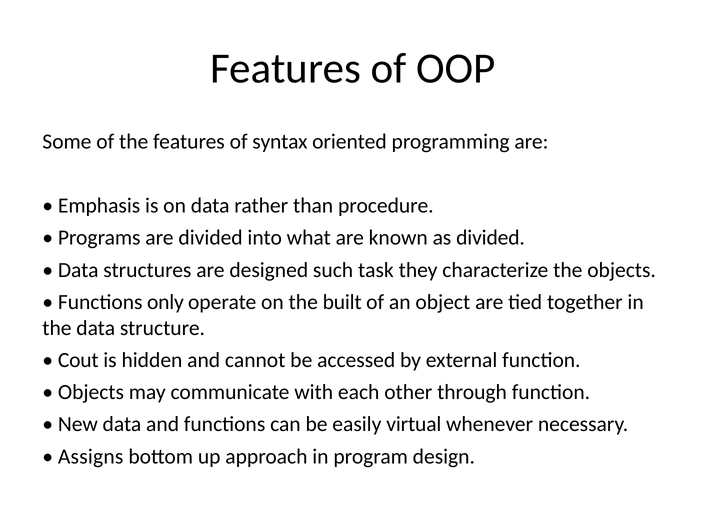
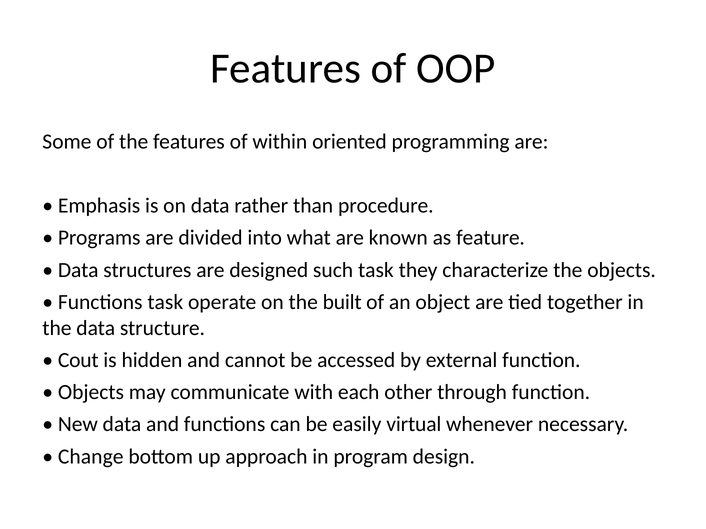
syntax: syntax -> within (280, 142)
as divided: divided -> feature (491, 238)
Functions only: only -> task (165, 302)
Assigns: Assigns -> Change (91, 457)
